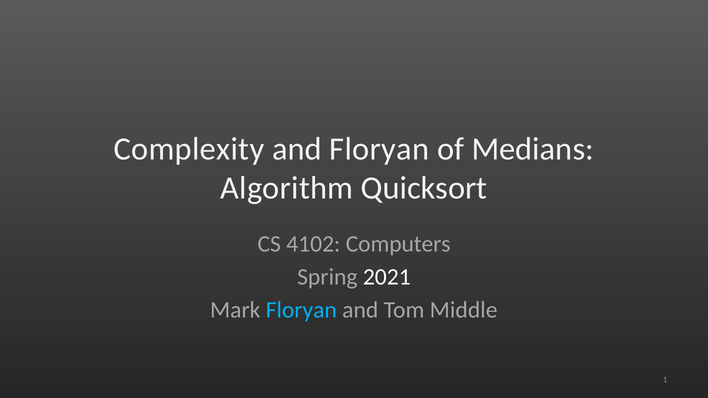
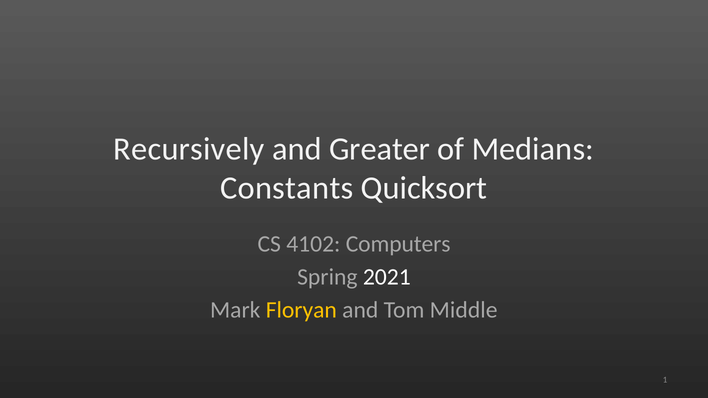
Complexity: Complexity -> Recursively (189, 149)
and Floryan: Floryan -> Greater (380, 149)
Algorithm: Algorithm -> Constants (287, 188)
Floryan colour: light blue -> yellow (301, 310)
